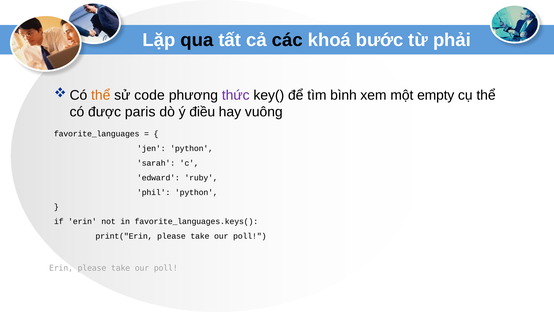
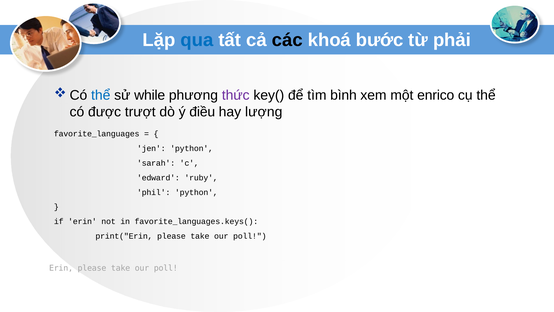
qua colour: black -> blue (197, 40)
thể colour: orange -> blue (101, 95)
code: code -> while (150, 95)
empty: empty -> enrico (436, 95)
paris: paris -> trượt (140, 112)
vuông: vuông -> lượng (264, 112)
